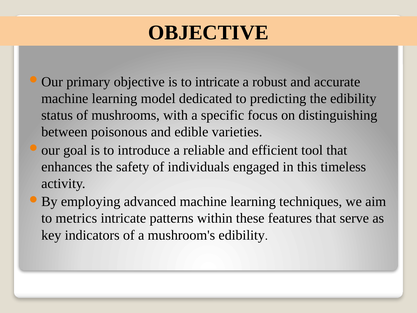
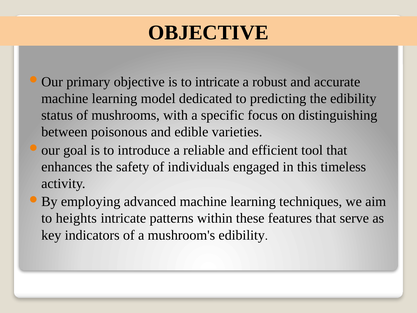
metrics: metrics -> heights (76, 218)
